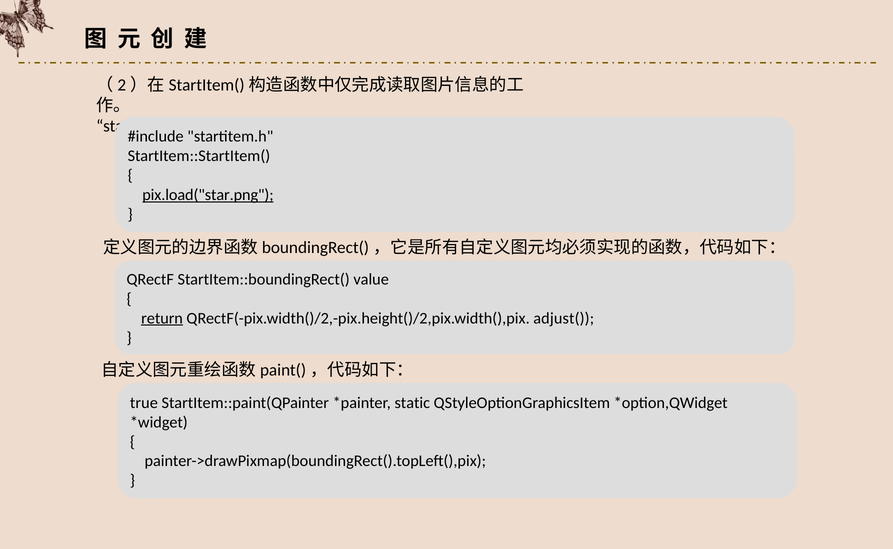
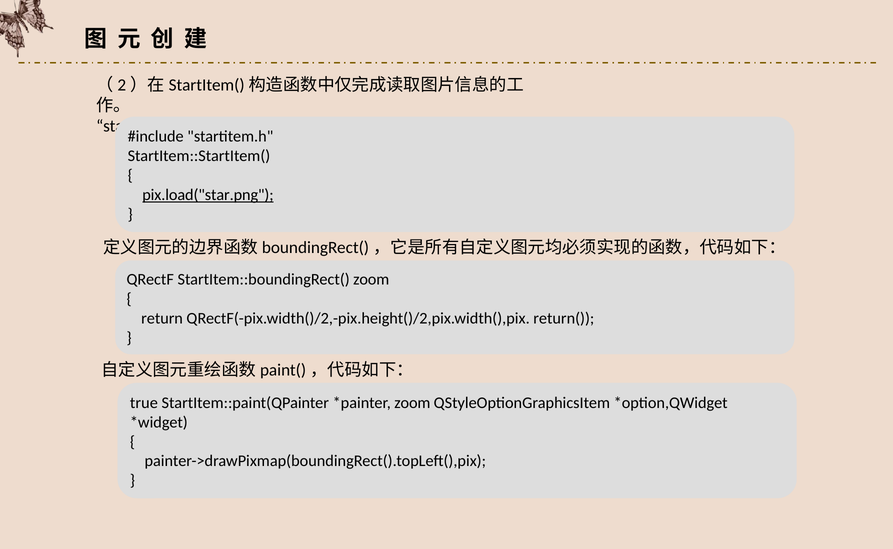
StartItem::boundingRect( value: value -> zoom (371, 279)
return underline: present -> none (162, 318)
adjust(: adjust( -> return( (564, 318)
static: static -> zoom (412, 403)
